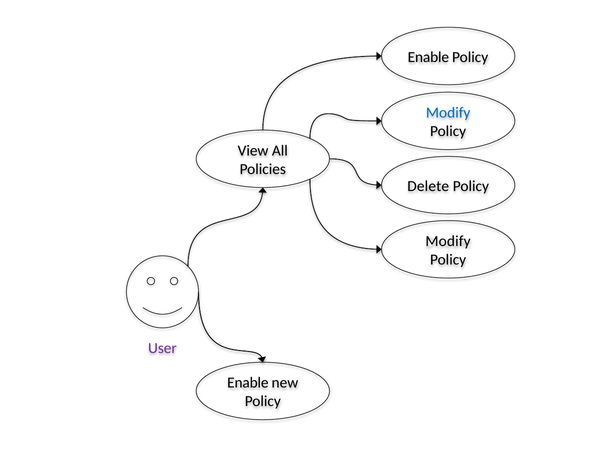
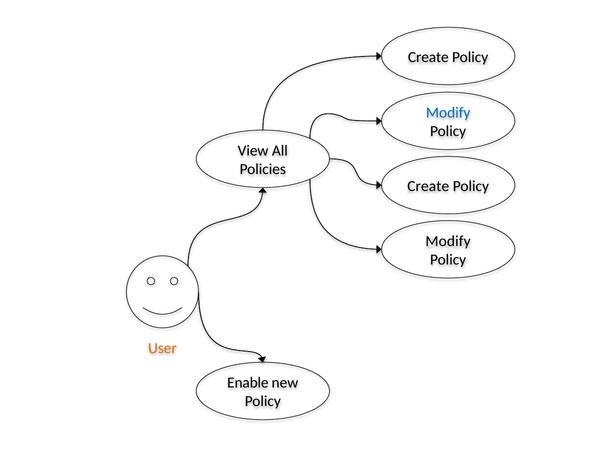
Enable: Enable -> Create (428, 57)
Delete: Delete -> Create (428, 186)
User colour: purple -> orange (162, 348)
